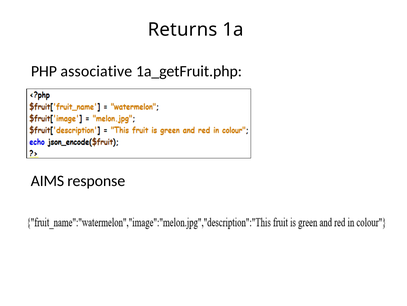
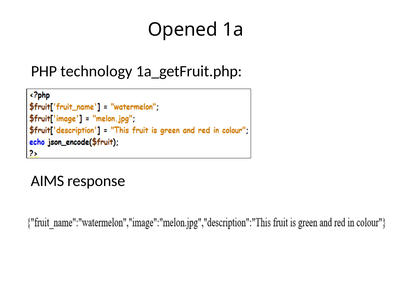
Returns: Returns -> Opened (183, 30)
associative: associative -> technology (96, 71)
